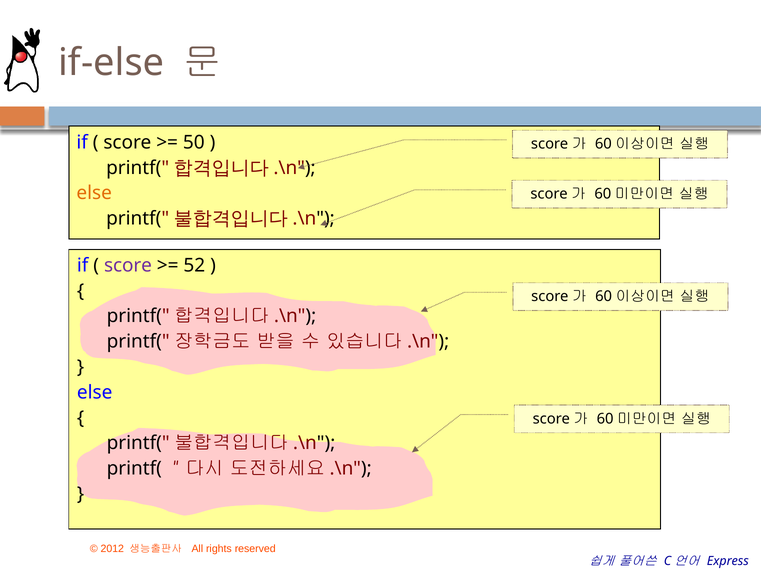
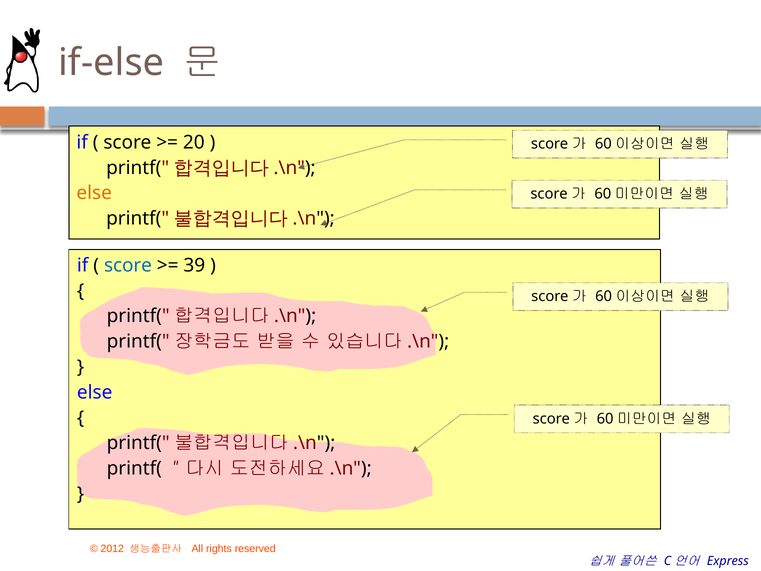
50: 50 -> 20 (194, 142)
score colour: purple -> blue (128, 265)
52: 52 -> 39 (194, 265)
